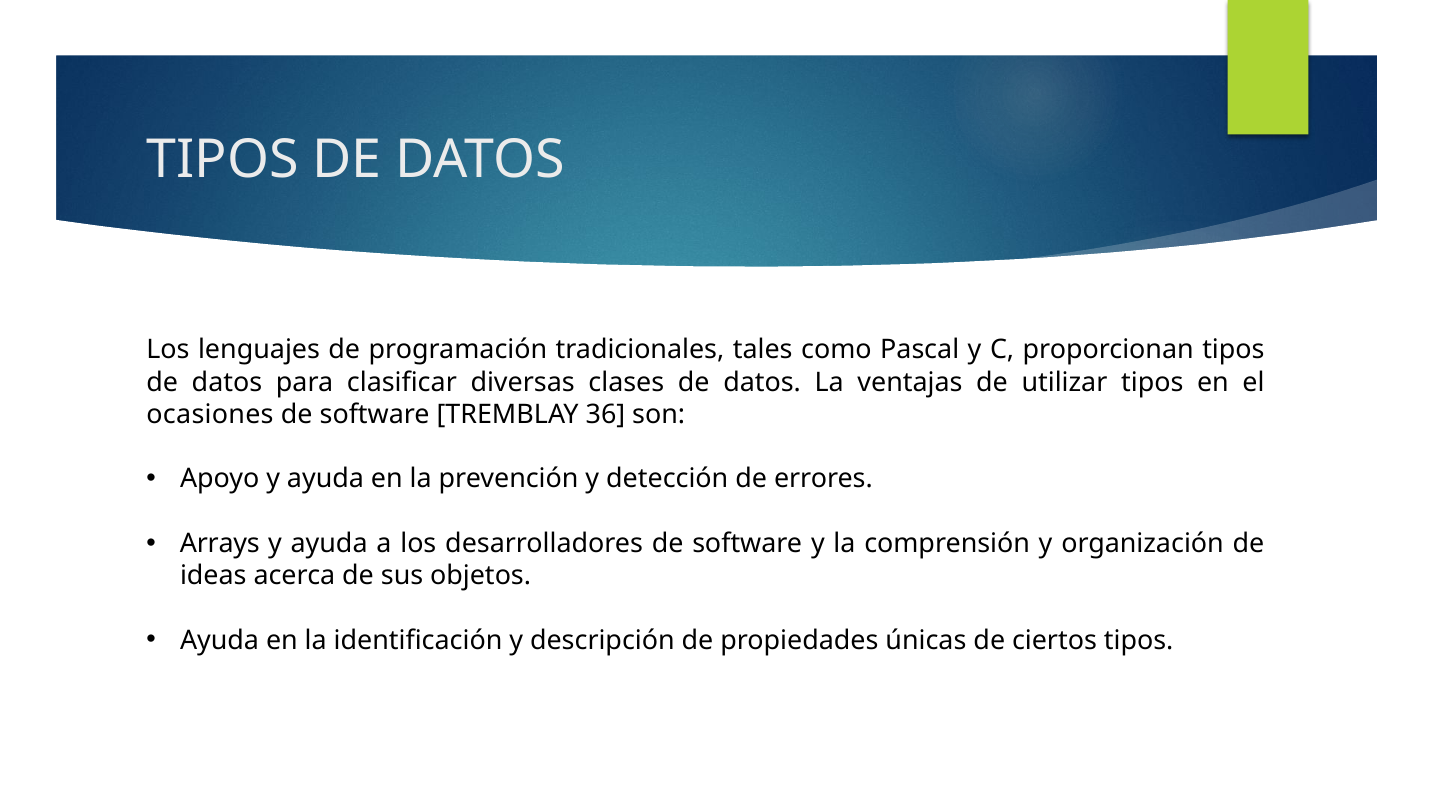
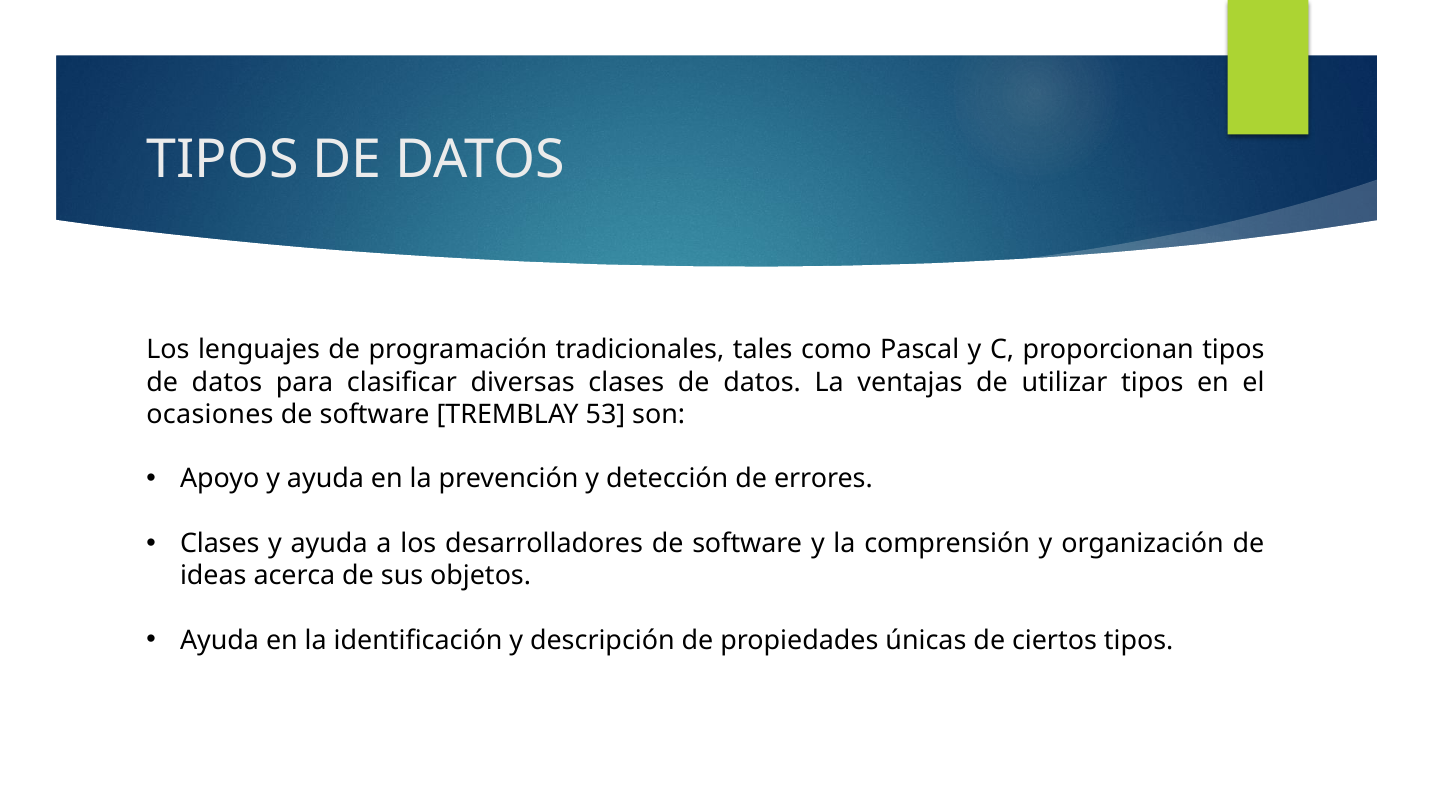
36: 36 -> 53 (605, 414)
Arrays: Arrays -> Clases (220, 543)
